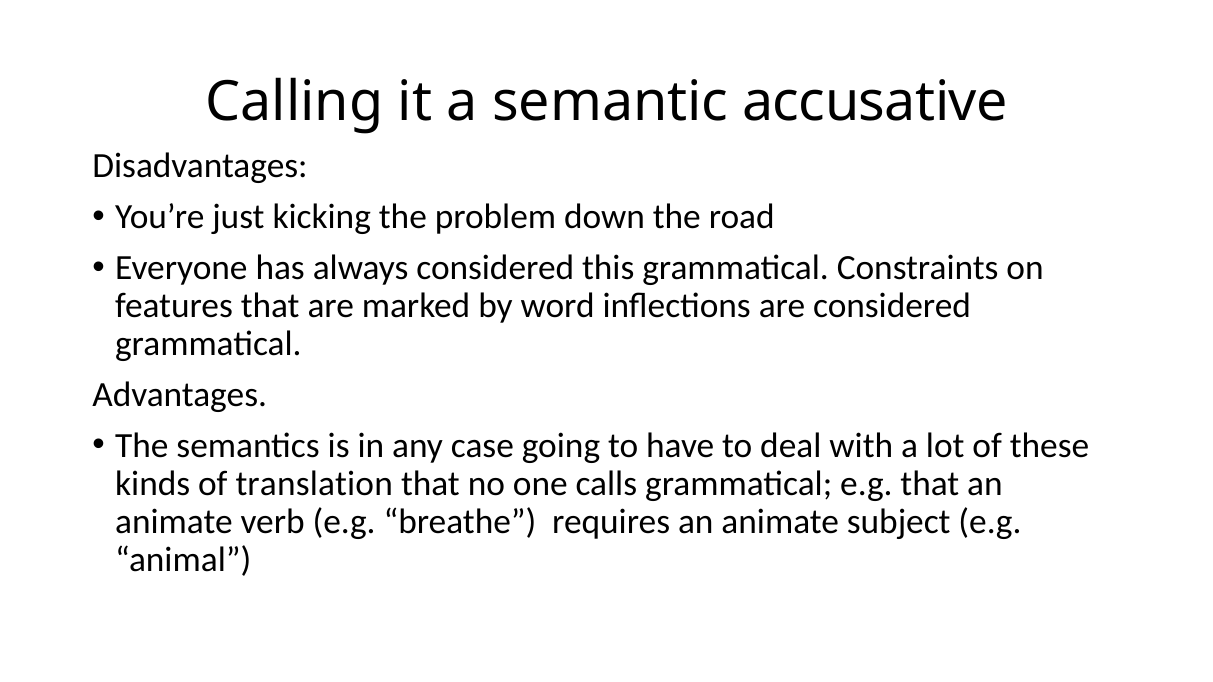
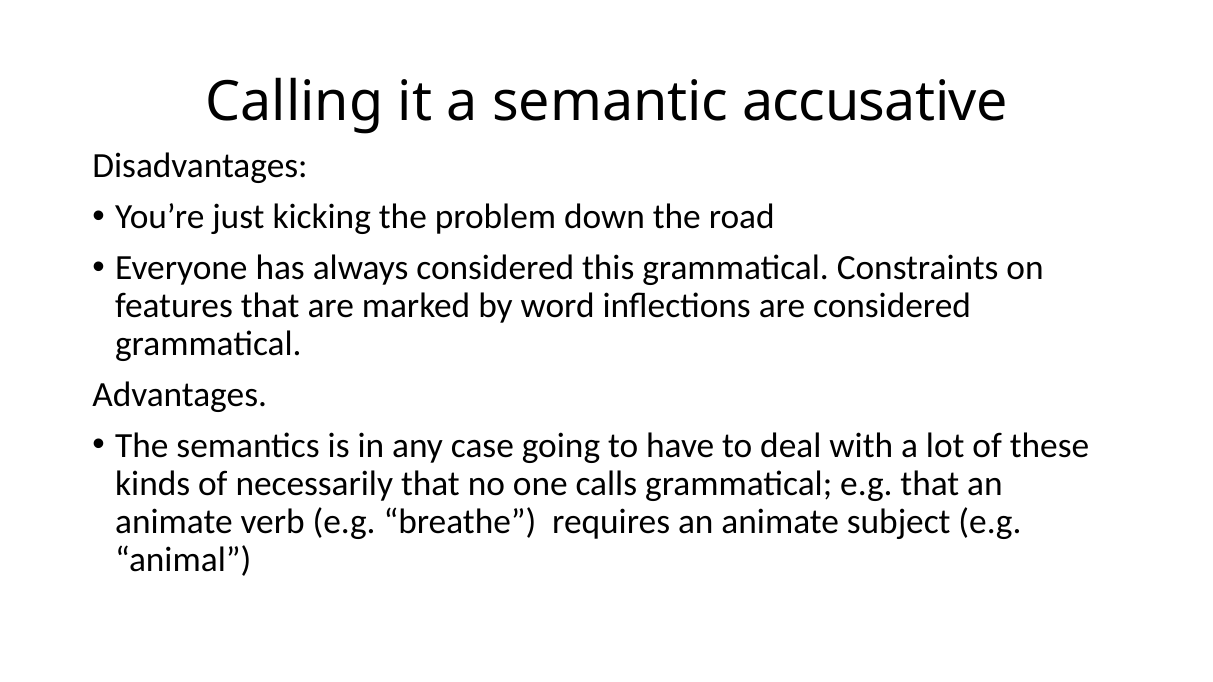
translation: translation -> necessarily (314, 484)
